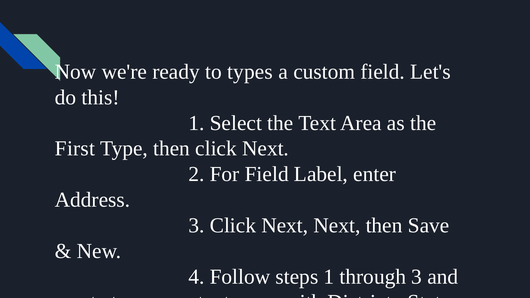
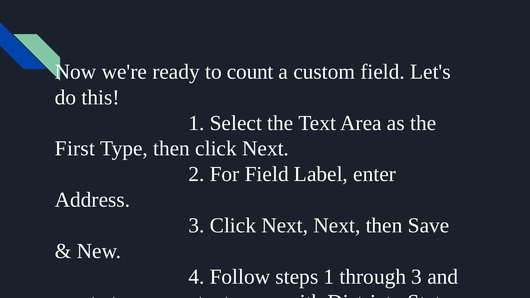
types: types -> count (250, 72)
